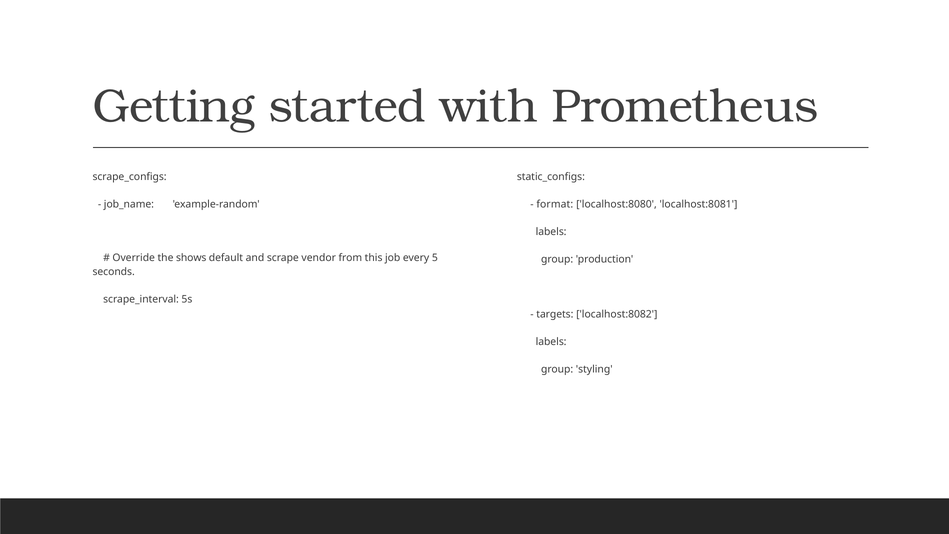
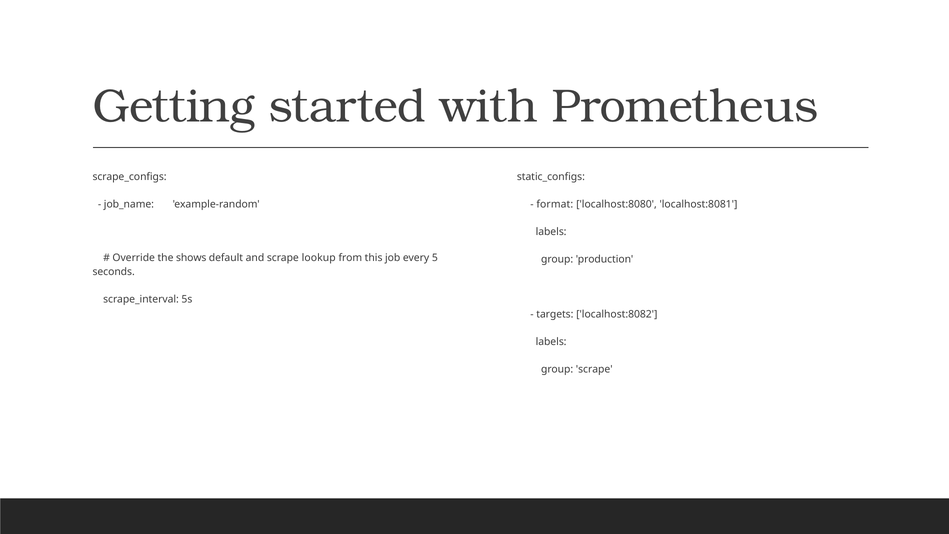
vendor: vendor -> lookup (319, 258)
group styling: styling -> scrape (594, 369)
